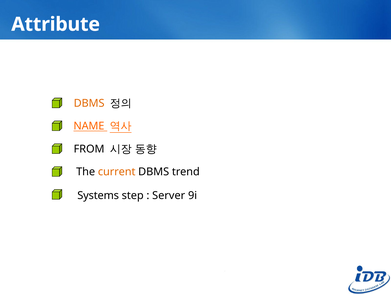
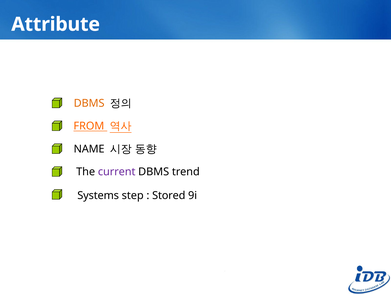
NAME: NAME -> FROM (89, 126)
FROM: FROM -> NAME (89, 149)
current colour: orange -> purple (117, 171)
Server: Server -> Stored (169, 195)
